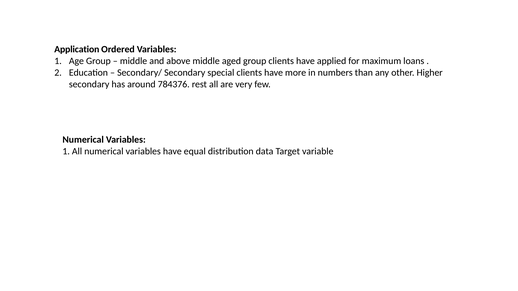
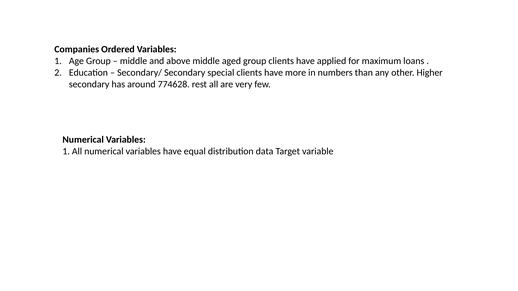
Application: Application -> Companies (77, 49)
784376: 784376 -> 774628 (174, 84)
